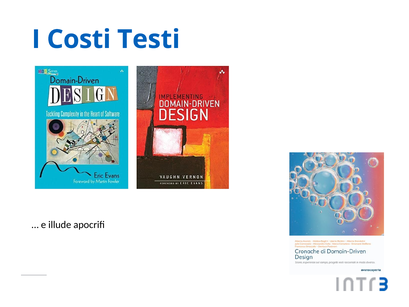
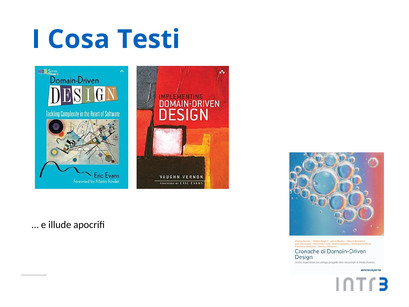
Costi: Costi -> Cosa (79, 39)
